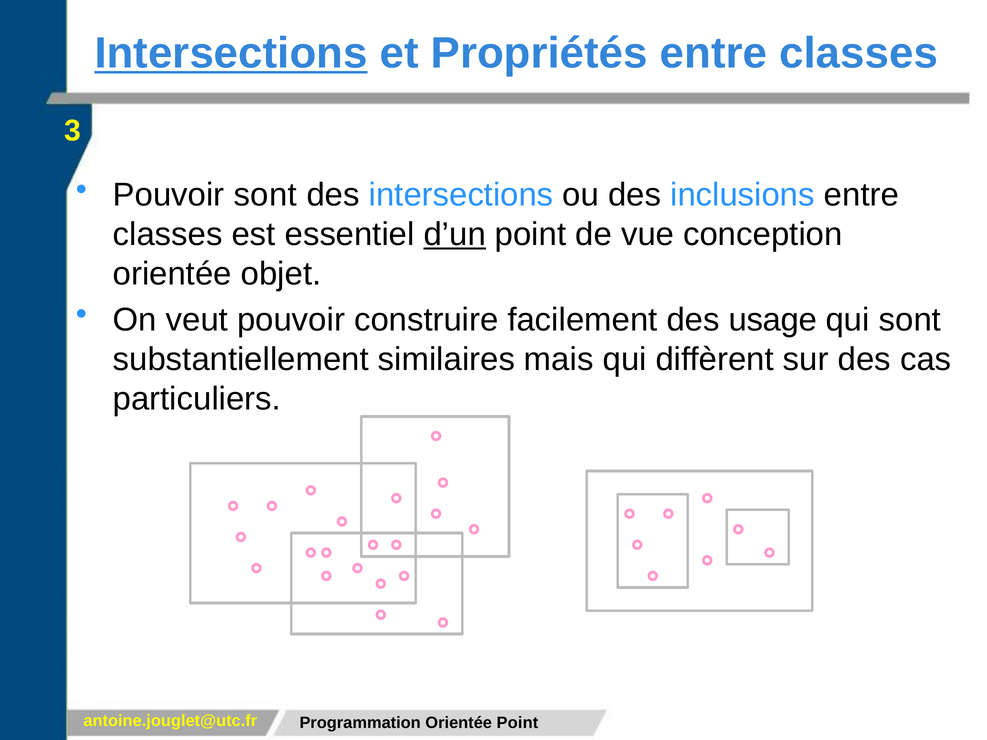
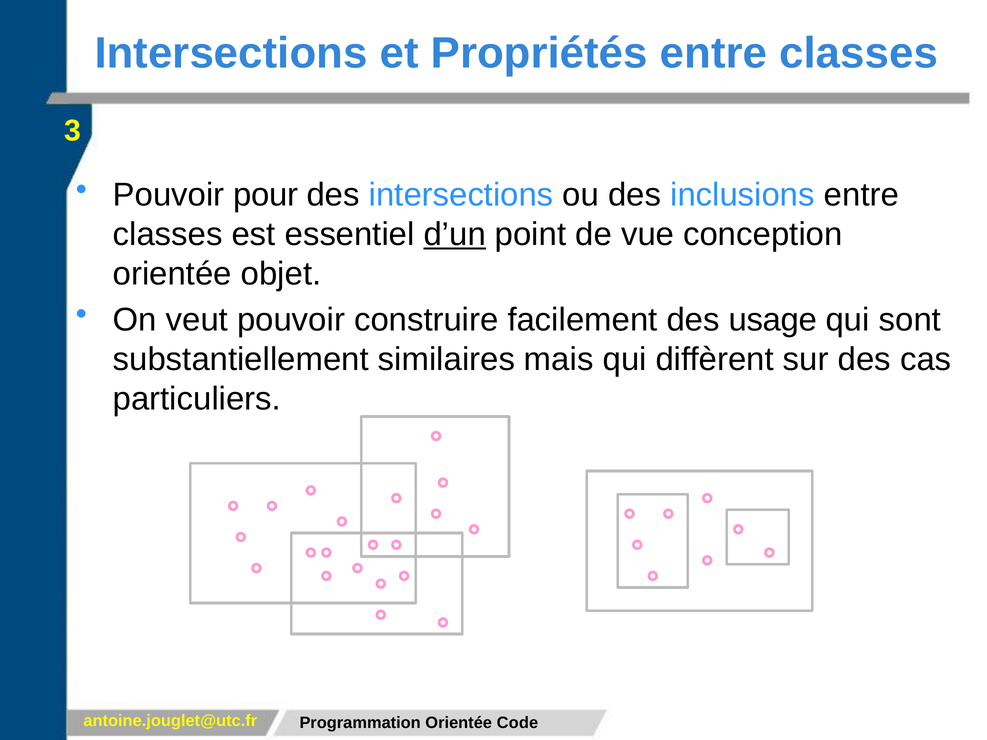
Intersections underline: present -> none (231, 53)
Pouvoir sont: sont -> pour (266, 195)
Orientée Point: Point -> Code (517, 723)
